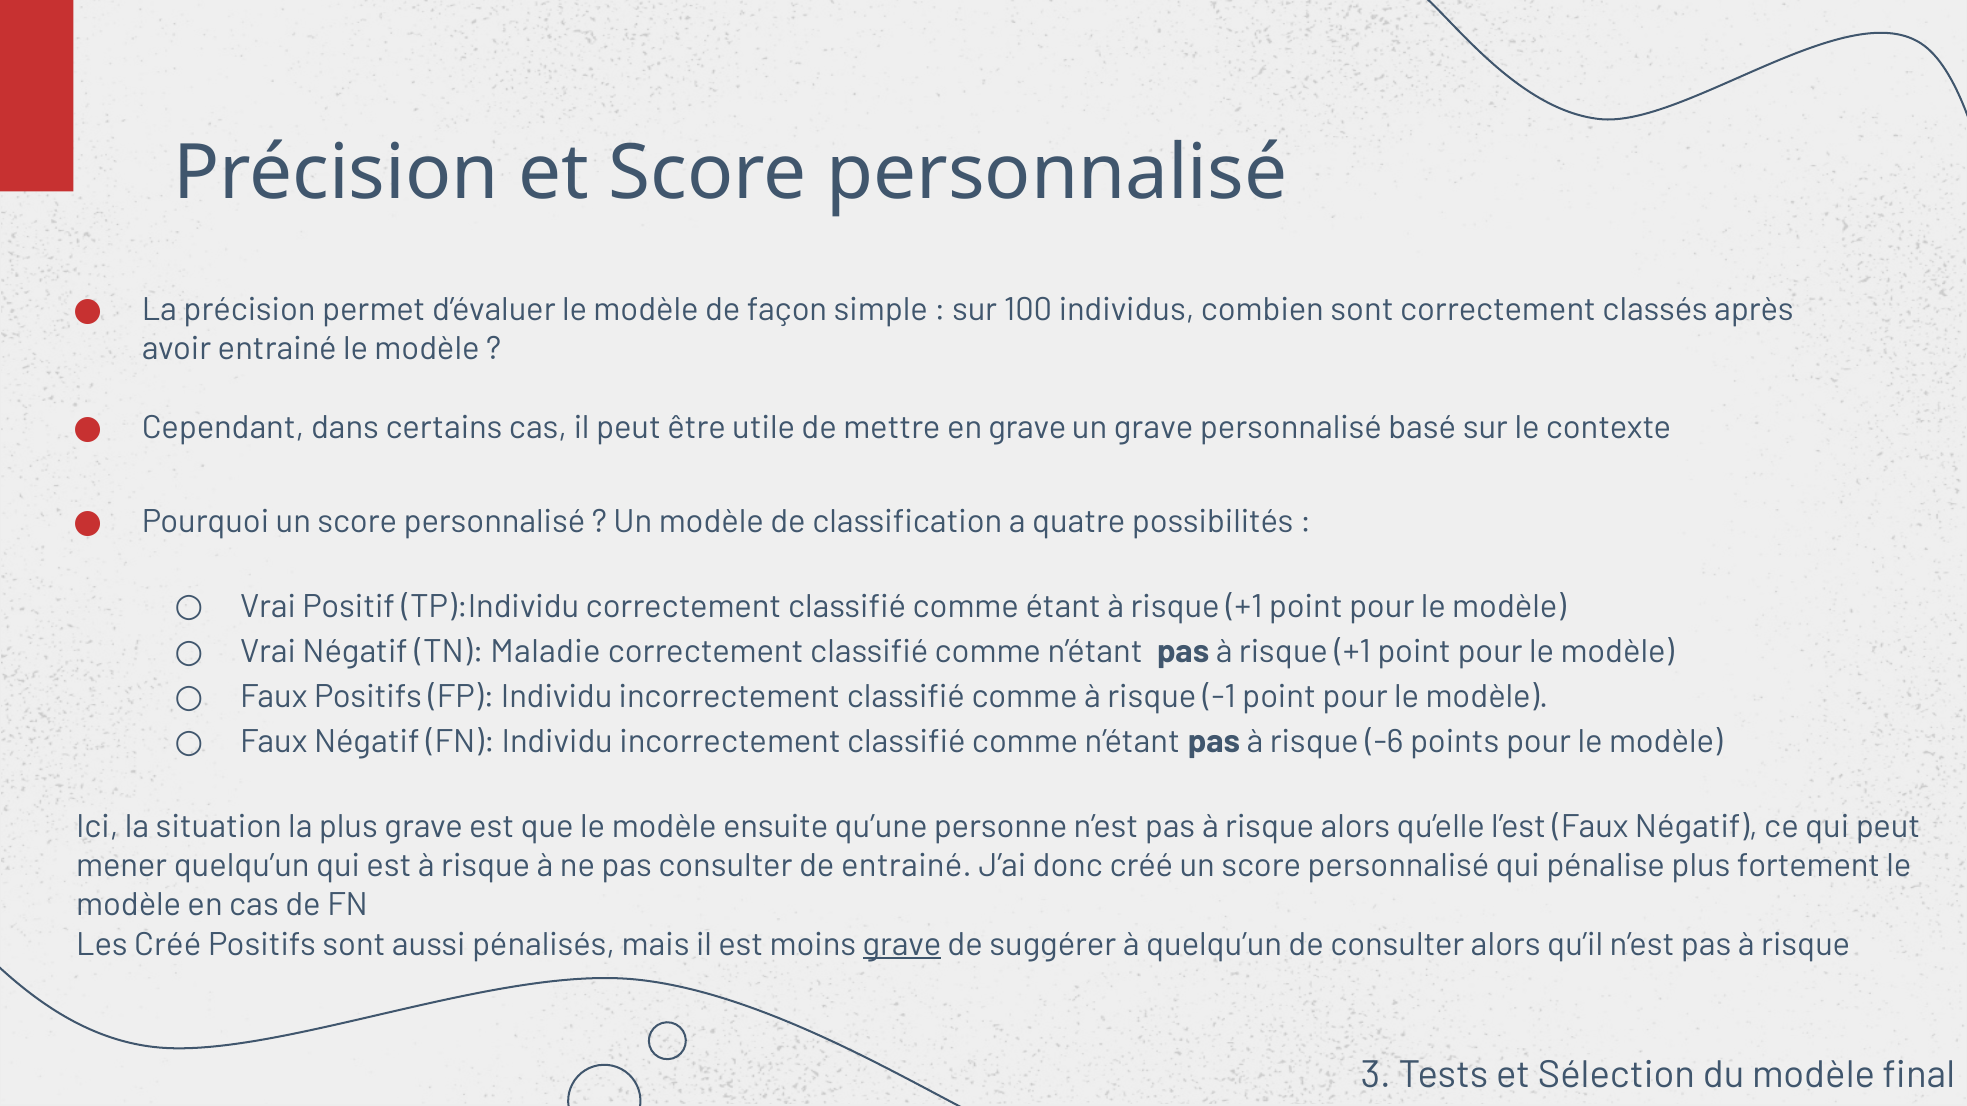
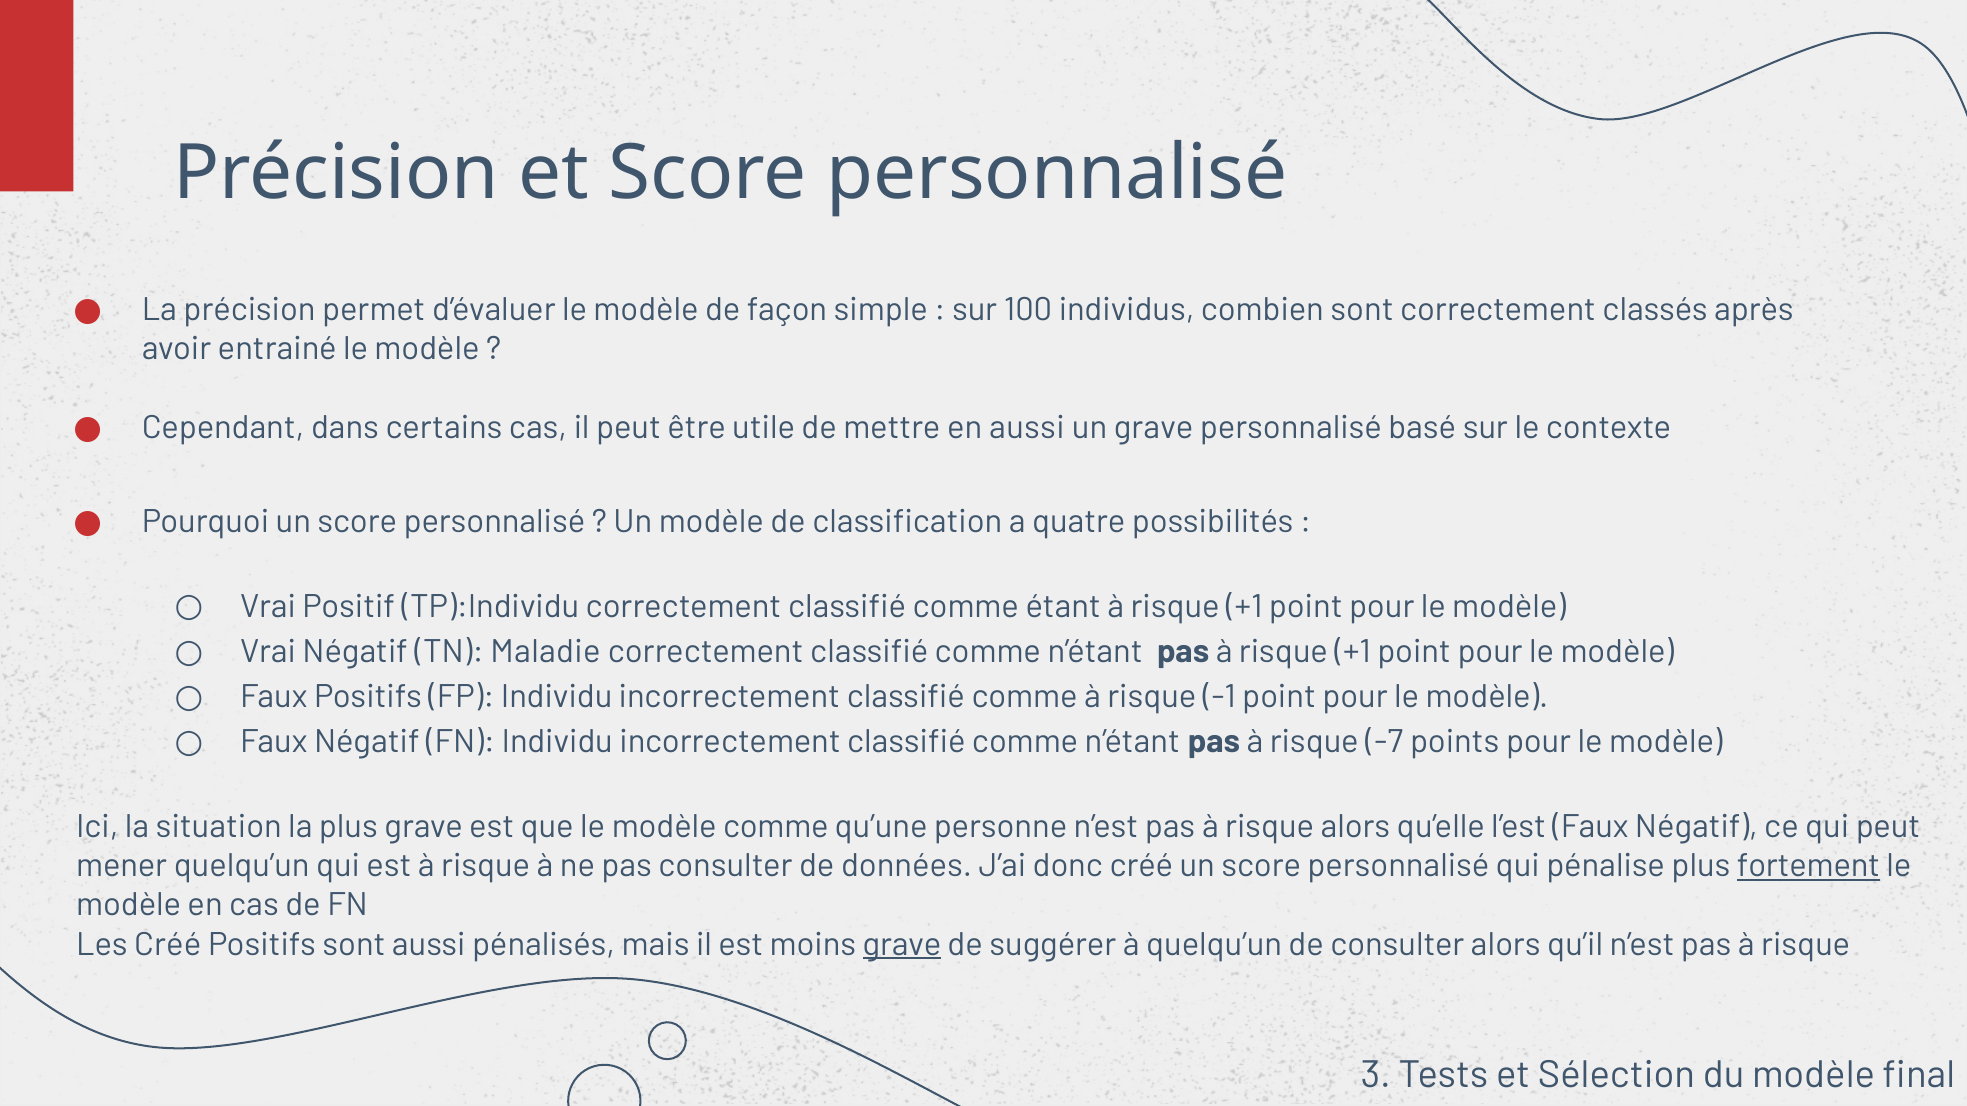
en grave: grave -> aussi (1027, 428)
-6: -6 -> -7 (1384, 742)
modèle ensuite: ensuite -> comme (776, 827)
de entrainé: entrainé -> données (907, 866)
fortement underline: none -> present (1808, 866)
